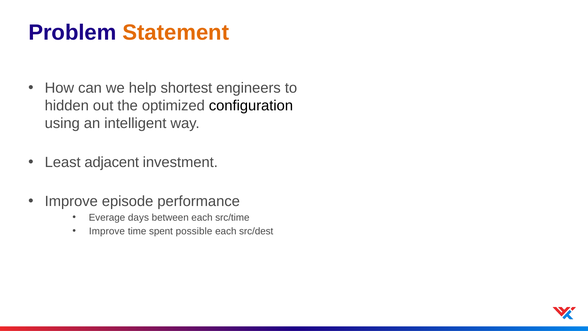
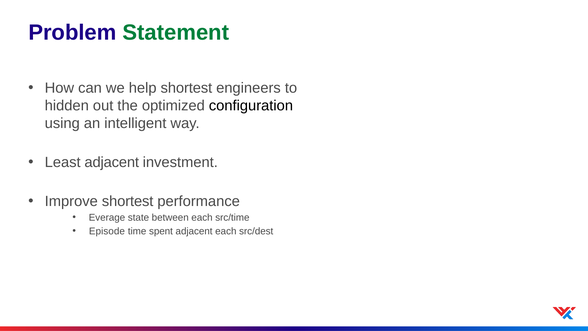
Statement colour: orange -> green (176, 33)
Improve episode: episode -> shortest (128, 201)
days: days -> state (138, 217)
Improve: Improve -> Episode (107, 231)
spent possible: possible -> adjacent (194, 231)
